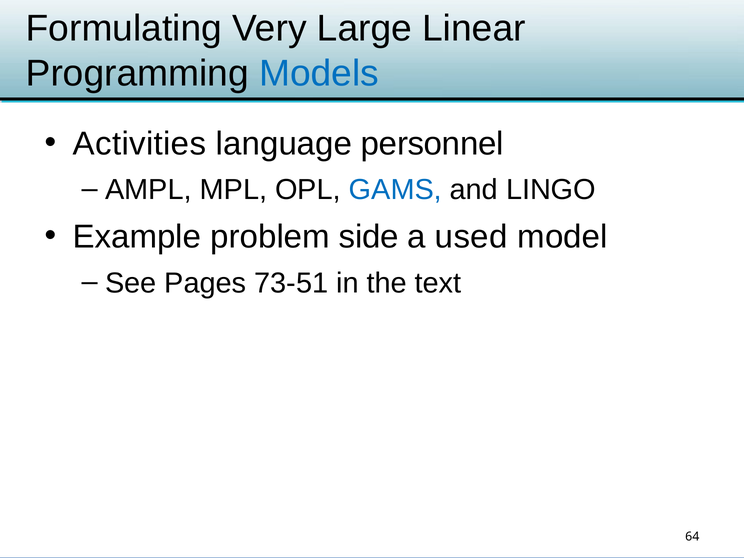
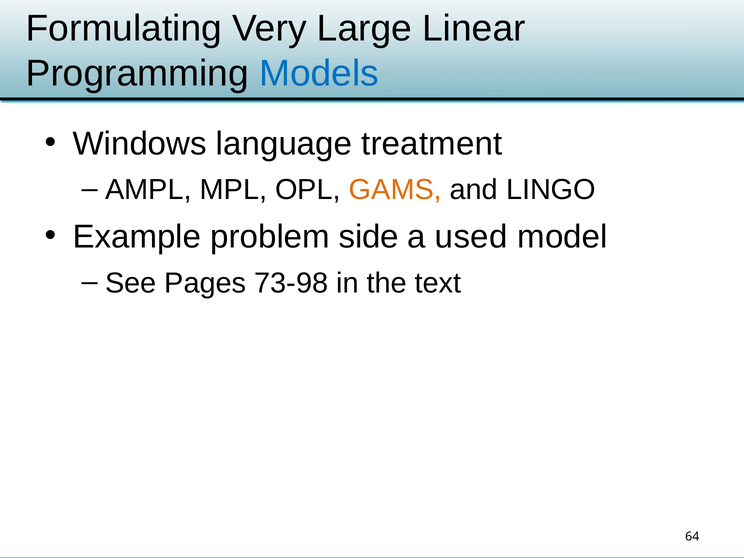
Activities: Activities -> Windows (140, 144)
personnel: personnel -> treatment (432, 144)
GAMS colour: blue -> orange (395, 190)
73-51: 73-51 -> 73-98 (291, 283)
